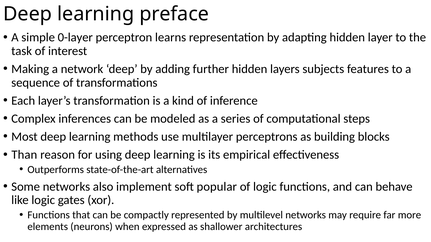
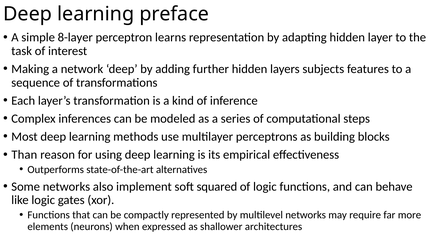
0-layer: 0-layer -> 8-layer (75, 37)
popular: popular -> squared (217, 187)
